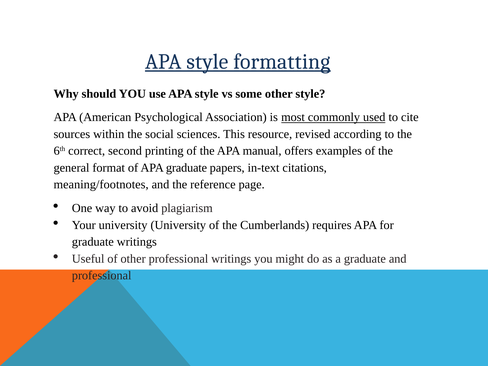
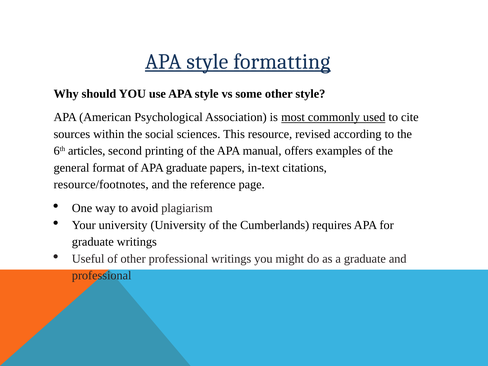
correct: correct -> articles (87, 151)
meaning/footnotes: meaning/footnotes -> resource/footnotes (101, 185)
